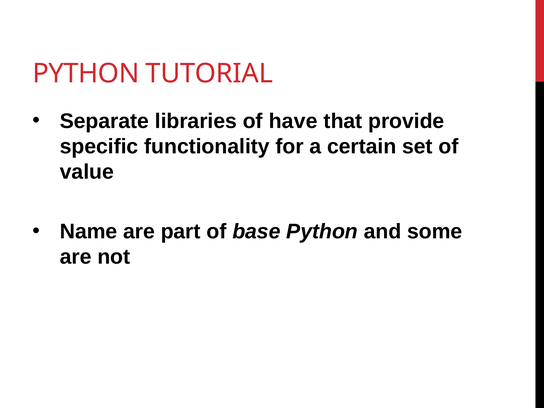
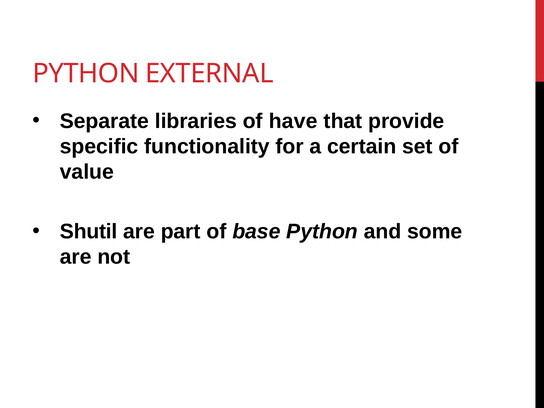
TUTORIAL: TUTORIAL -> EXTERNAL (209, 74)
Name: Name -> Shutil (89, 232)
